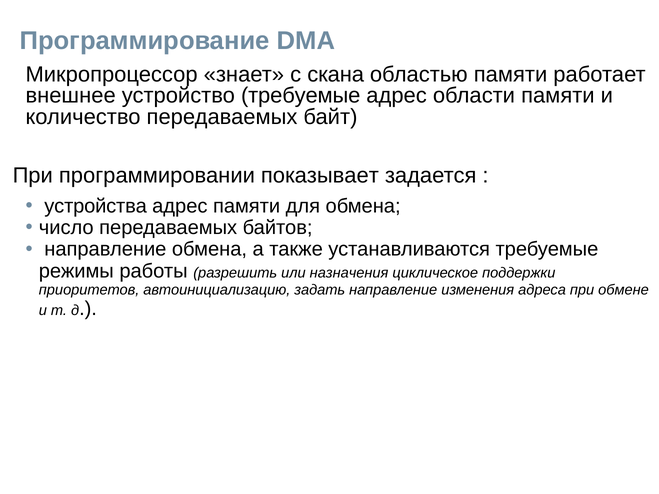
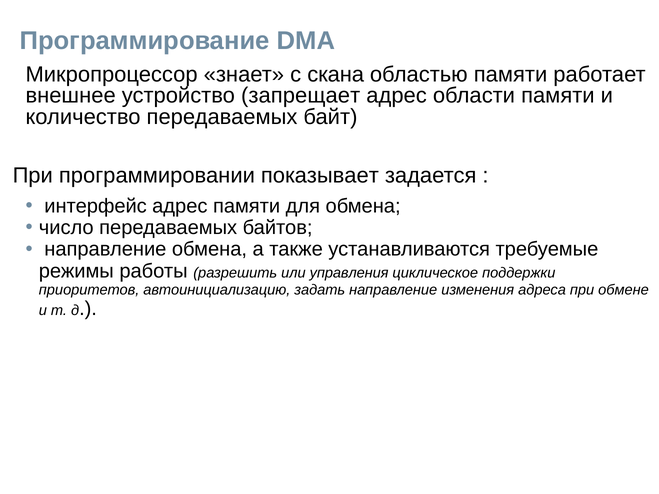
устройство требуемые: требуемые -> запрещает (301, 96)
устройства: устройства -> интерфейс (96, 206)
назначения: назначения -> управления (349, 273)
